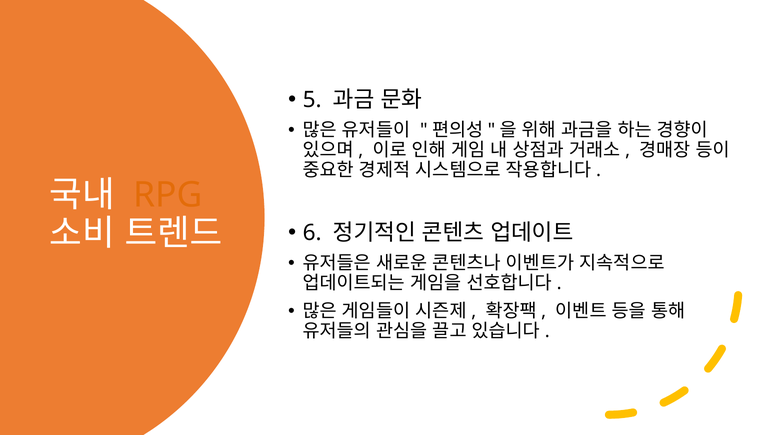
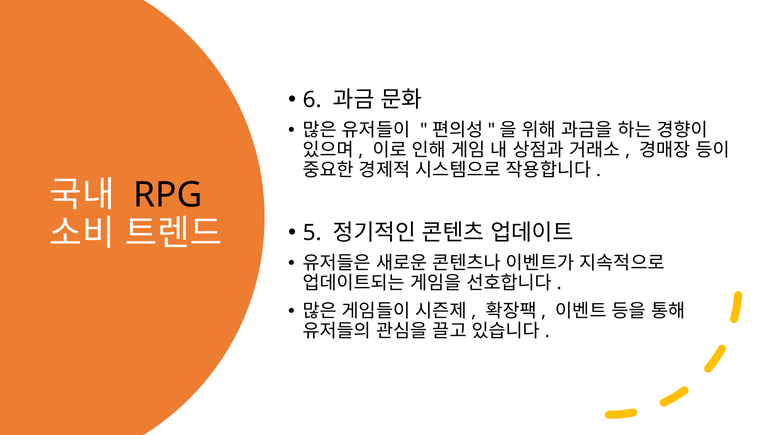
5: 5 -> 6 (312, 100)
RPG colour: orange -> black (168, 195)
6: 6 -> 5 (312, 233)
